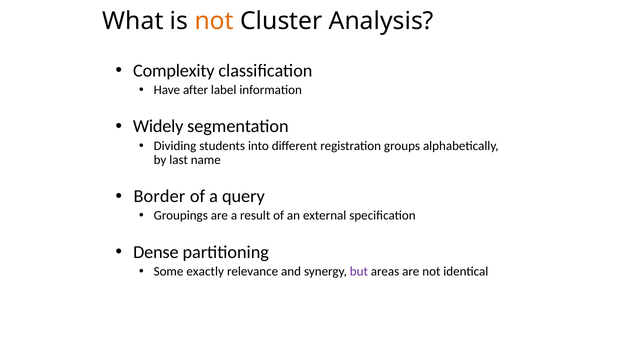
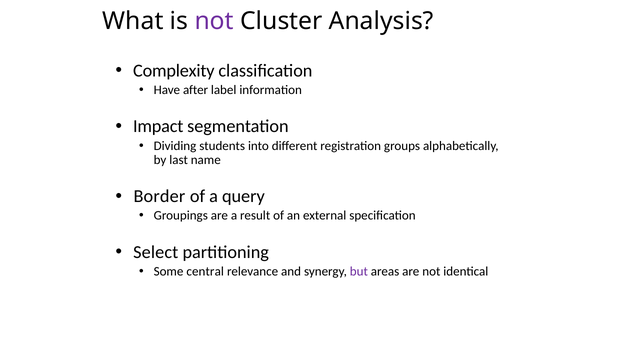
not colour: orange -> purple (214, 21)
Widely: Widely -> Impact (158, 127)
Dense: Dense -> Select (156, 252)
exactly: exactly -> central (205, 272)
